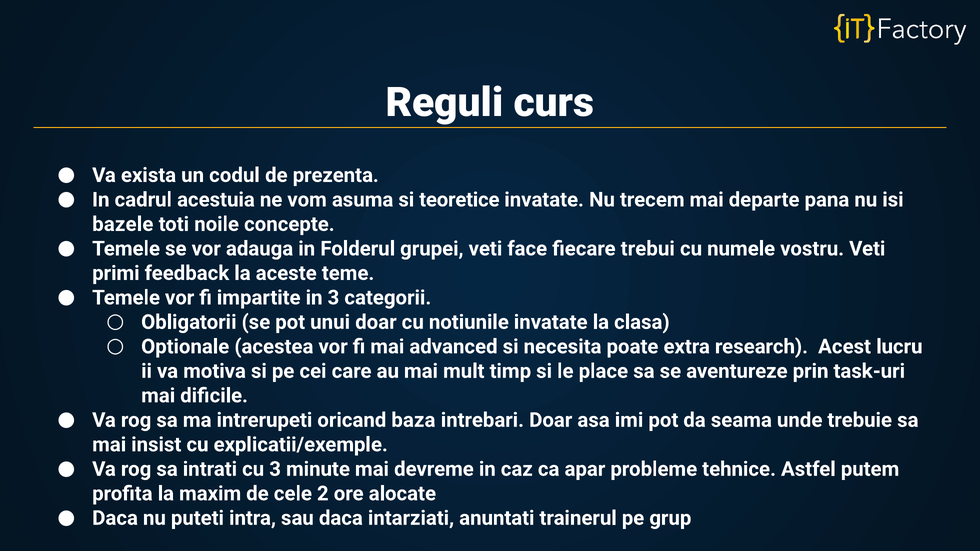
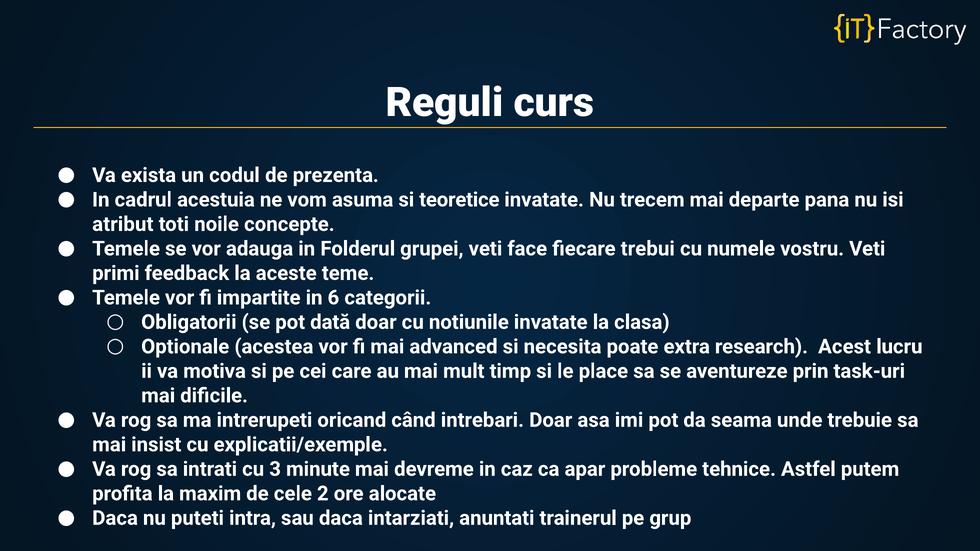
bazele: bazele -> atribut (123, 224)
in 3: 3 -> 6 (333, 298)
unui: unui -> dată (330, 322)
baza: baza -> când (413, 420)
